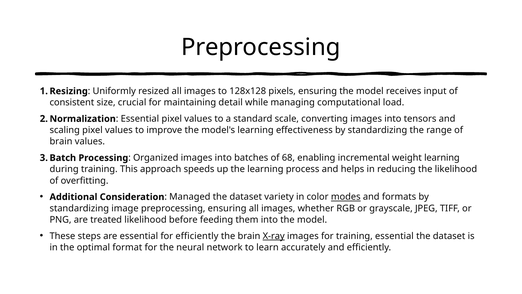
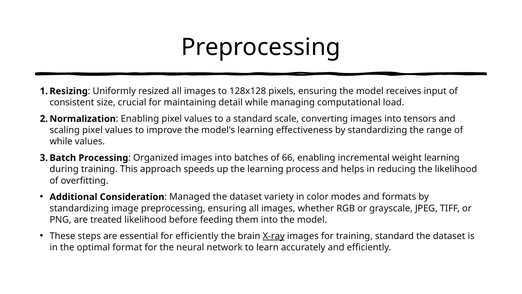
Essential: Essential -> Enabling (140, 119)
brain: brain -> while (61, 141)
68: 68 -> 66 (288, 158)
modes underline: present -> none (346, 197)
training essential: essential -> standard (394, 236)
